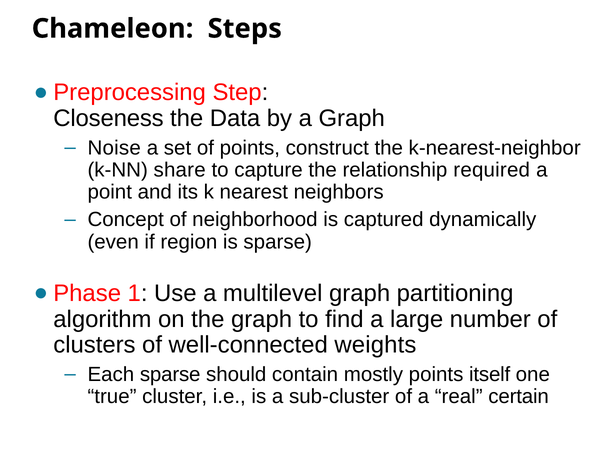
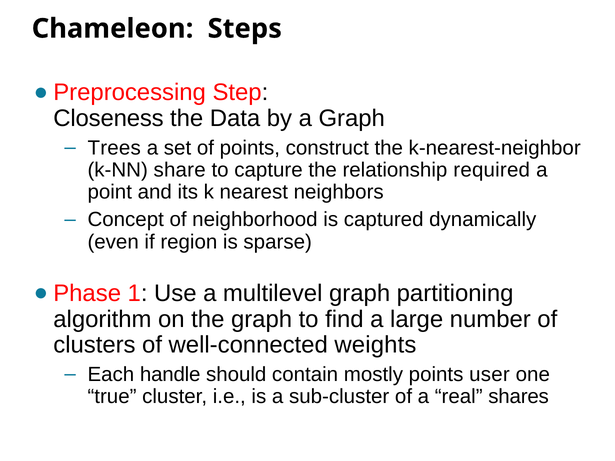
Noise: Noise -> Trees (114, 148)
Each sparse: sparse -> handle (170, 375)
itself: itself -> user (489, 375)
certain: certain -> shares (519, 397)
